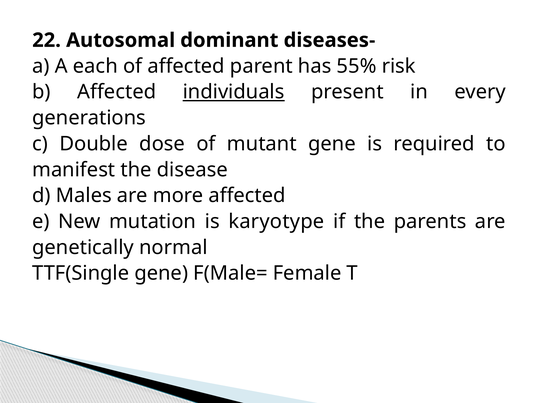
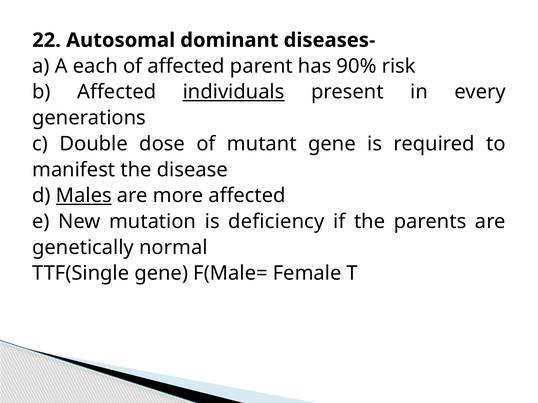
55%: 55% -> 90% (357, 66)
Males underline: none -> present (84, 196)
karyotype: karyotype -> deficiency (276, 222)
